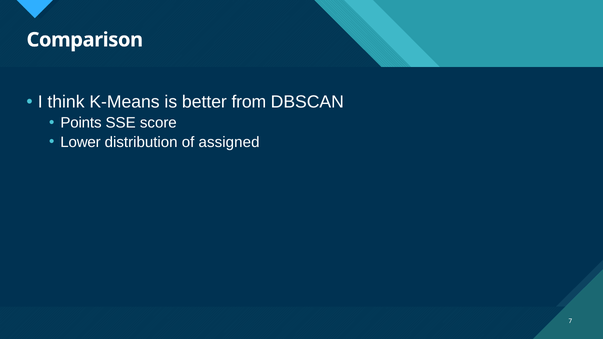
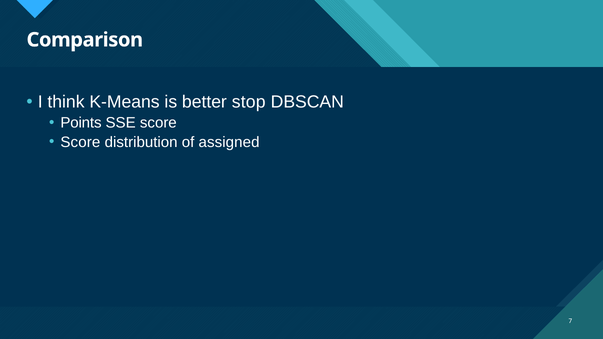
from: from -> stop (249, 102)
Lower: Lower -> Score (80, 142)
